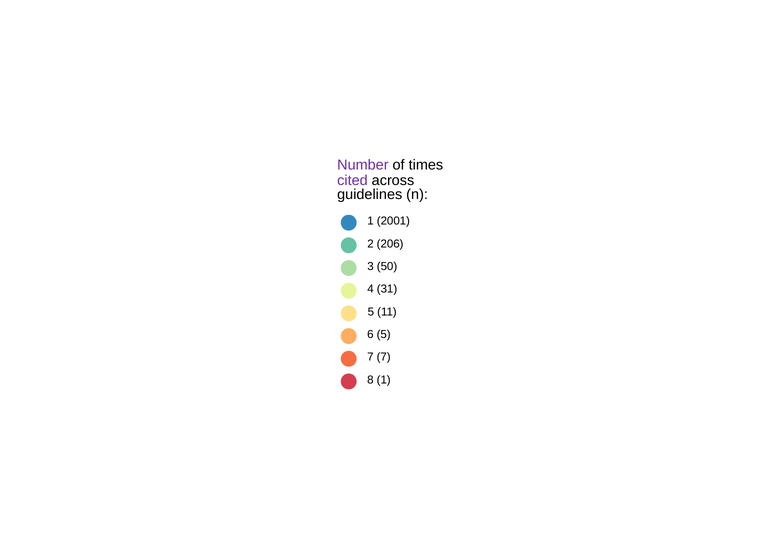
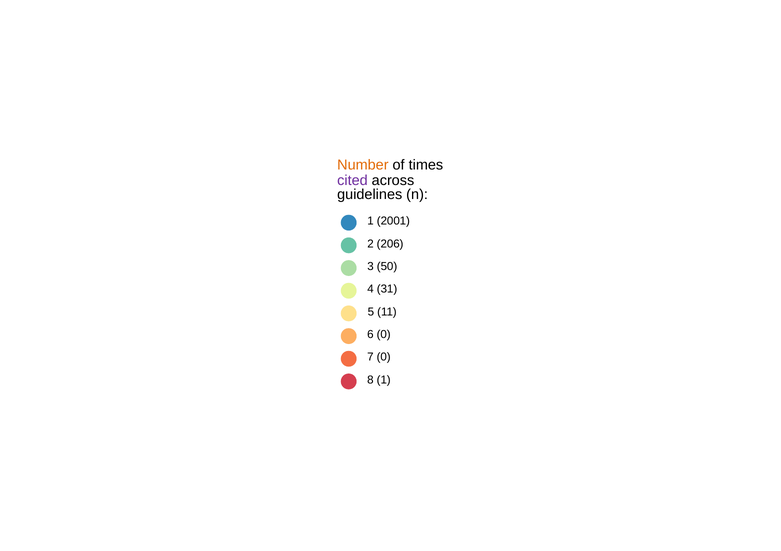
Number colour: purple -> orange (363, 165)
6 5: 5 -> 0 (384, 334)
7 7: 7 -> 0 (384, 357)
